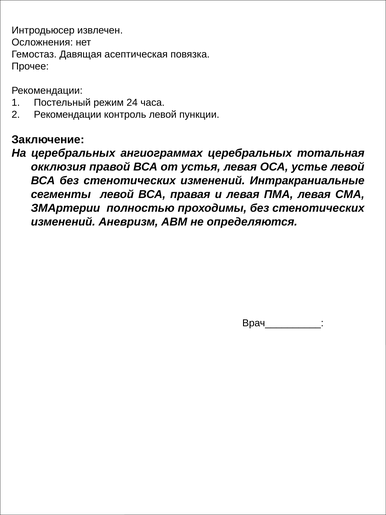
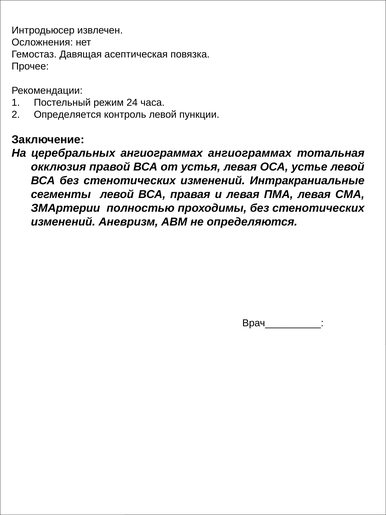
2 Рекомендации: Рекомендации -> Определяется (68, 114)
ангиограммах церебральных: церебральных -> ангиограммах (250, 153)
